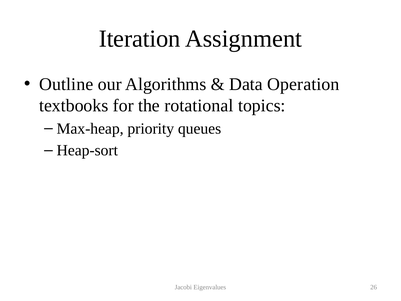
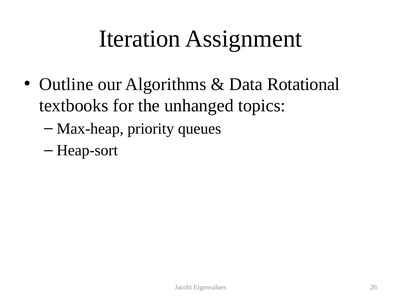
Operation: Operation -> Rotational (303, 84)
rotational: rotational -> unhanged (199, 106)
